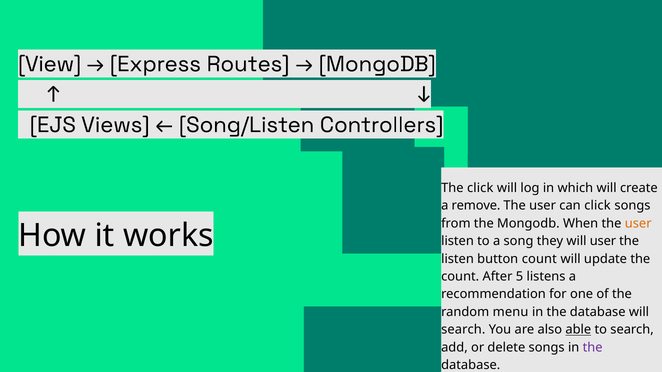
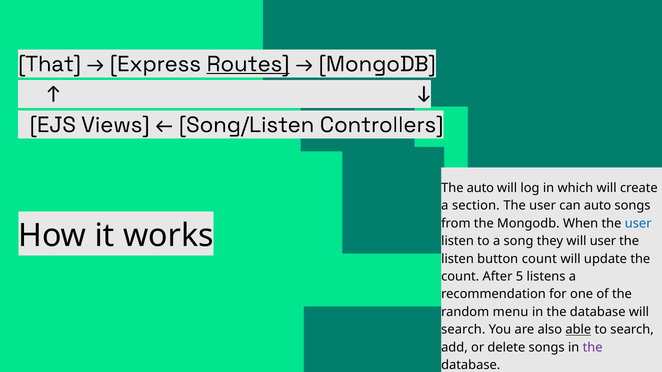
View: View -> That (50, 64)
Routes underline: none -> present (248, 64)
The click: click -> auto (480, 188)
remove: remove -> section (476, 206)
can click: click -> auto (598, 206)
user colour: orange -> blue (638, 224)
